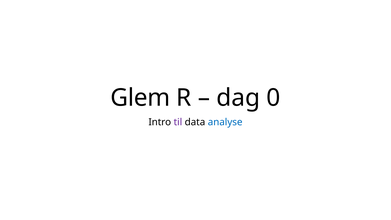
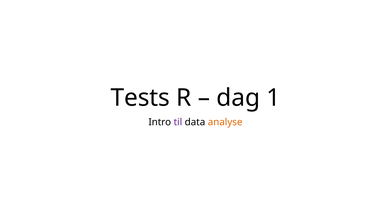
Glem: Glem -> Tests (140, 98)
0: 0 -> 1 (273, 98)
analyse colour: blue -> orange (225, 122)
